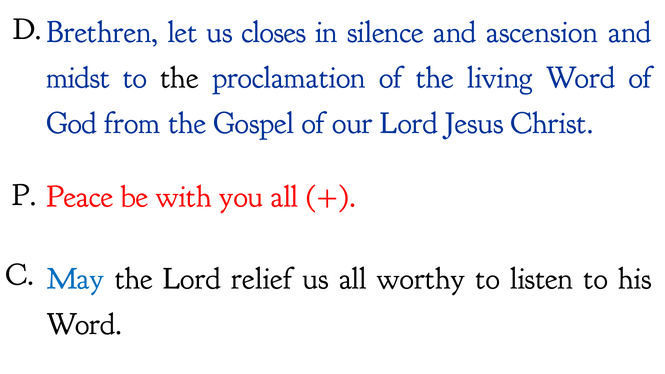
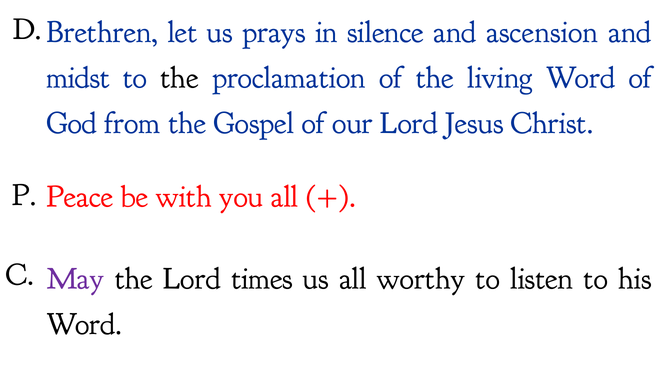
closes: closes -> prays (274, 32)
May colour: blue -> purple (75, 279)
relief: relief -> times (262, 279)
